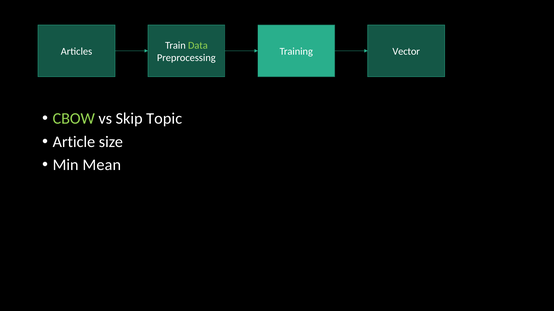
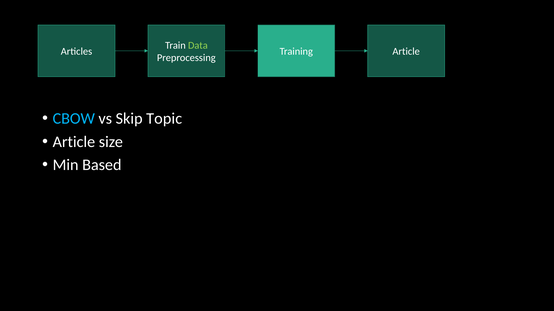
Training Vector: Vector -> Article (406, 52)
CBOW colour: light green -> light blue (74, 119)
Mean: Mean -> Based (102, 165)
